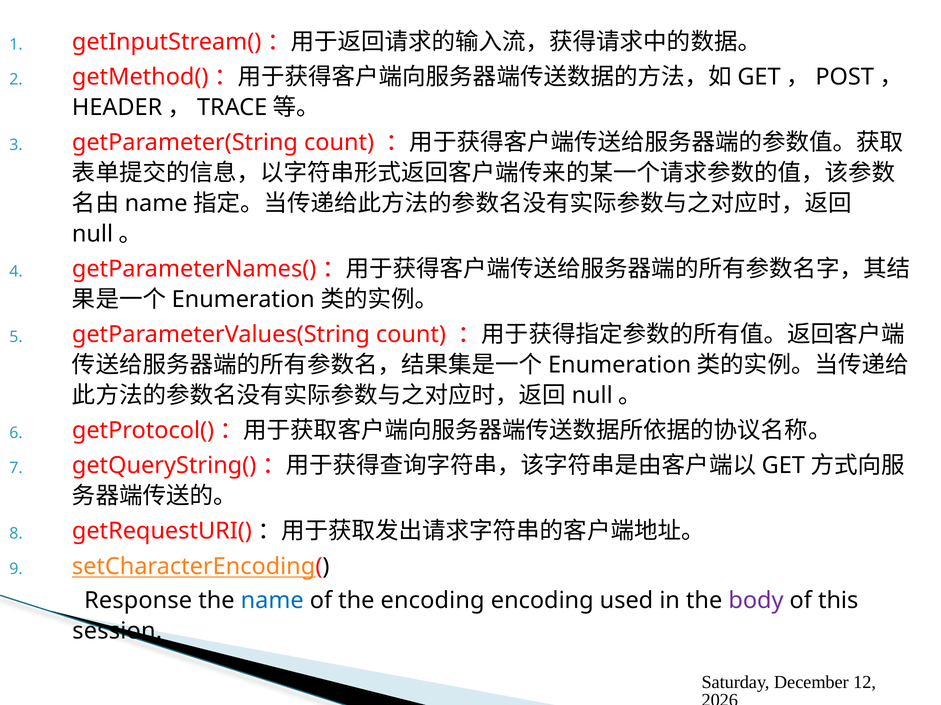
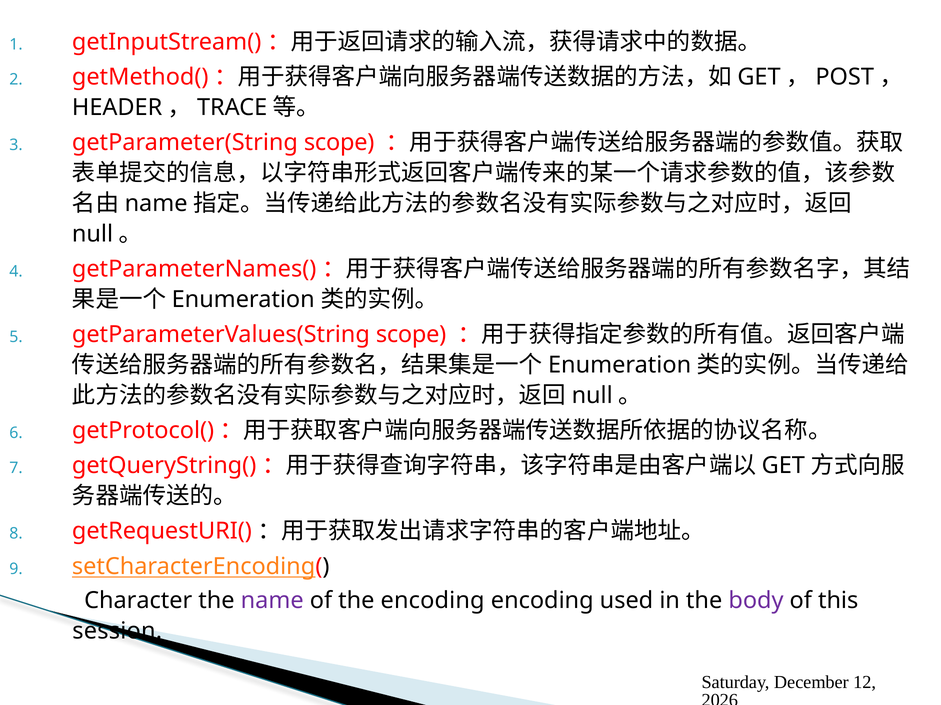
getParameter(String count: count -> scope (339, 143)
getParameterValues(String count: count -> scope (411, 335)
Response: Response -> Character (138, 601)
name colour: blue -> purple (272, 601)
